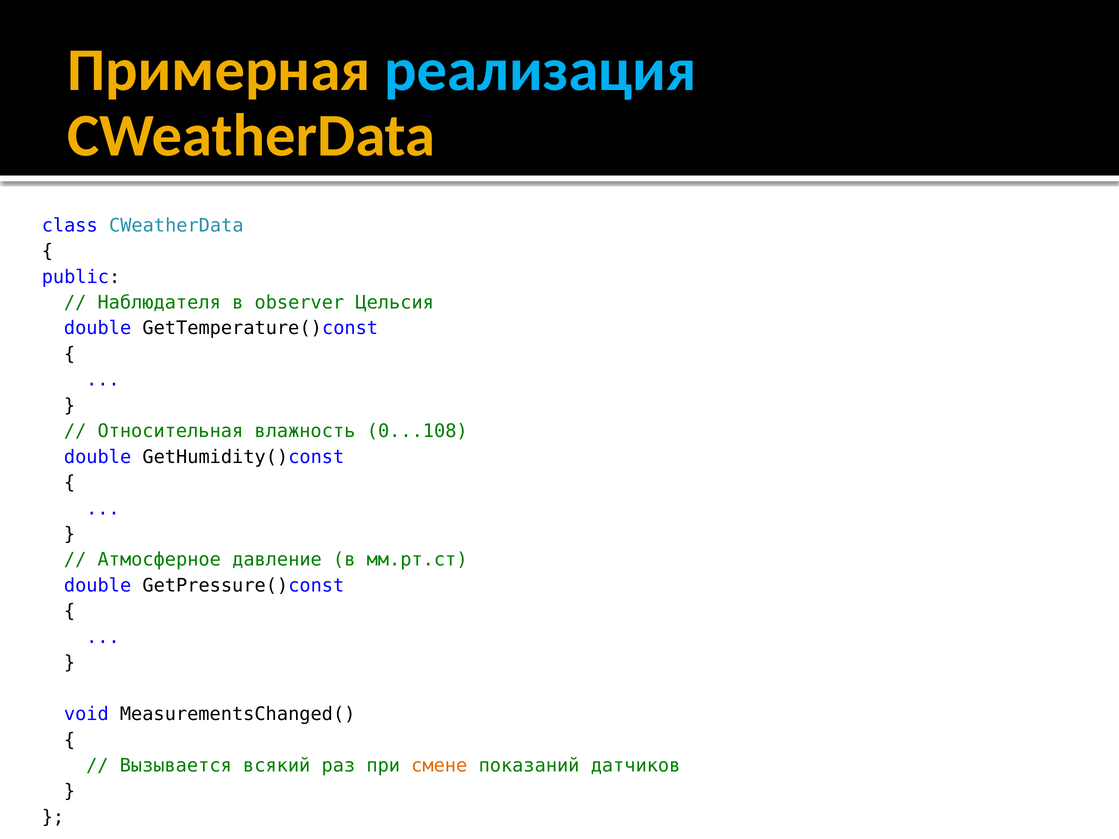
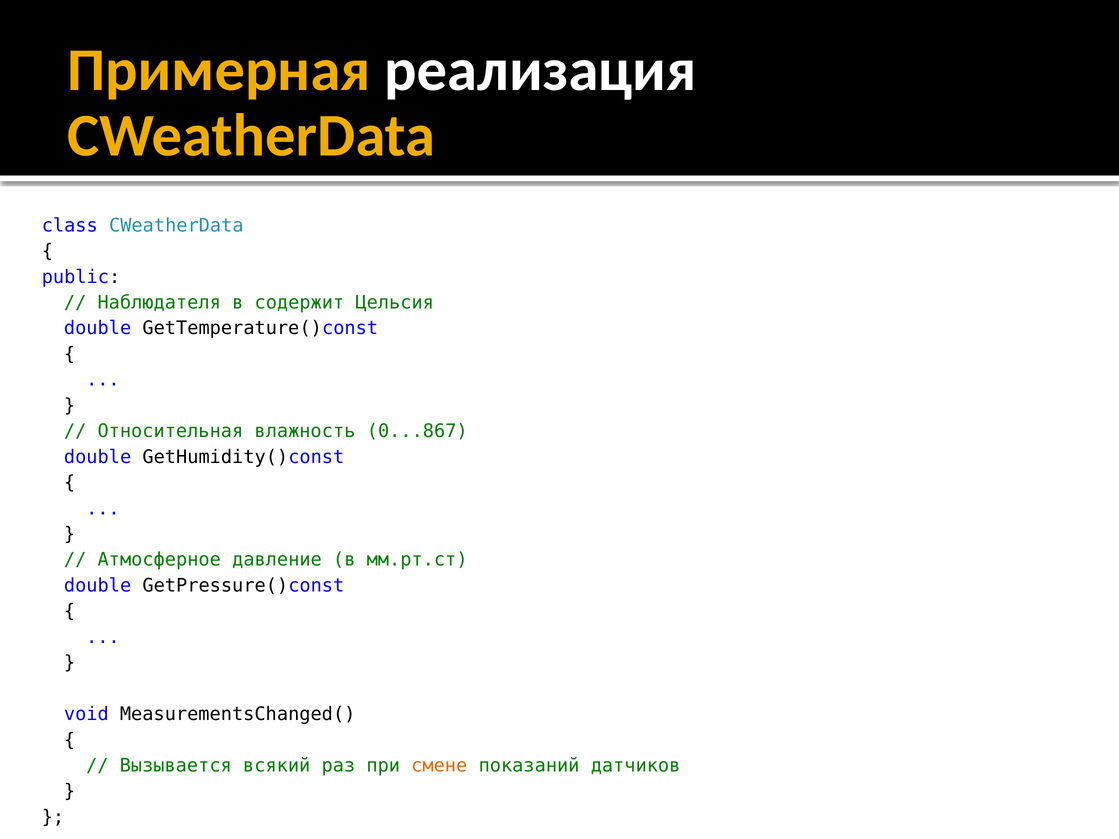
реализация colour: light blue -> white (540, 70)
observer: observer -> содержит (299, 303)
0...108: 0...108 -> 0...867 (417, 431)
